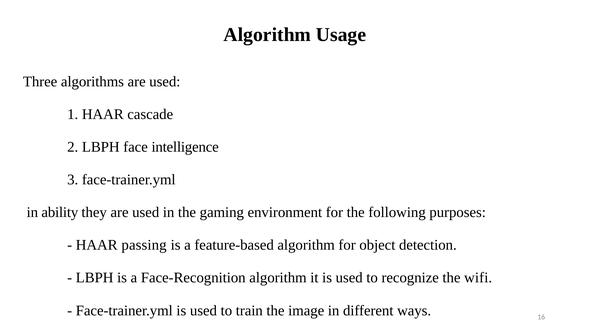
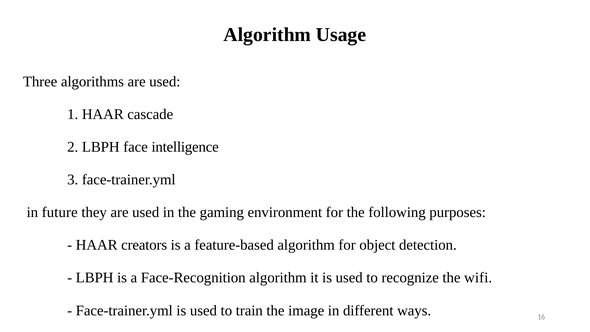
ability: ability -> future (60, 212)
passing: passing -> creators (144, 245)
